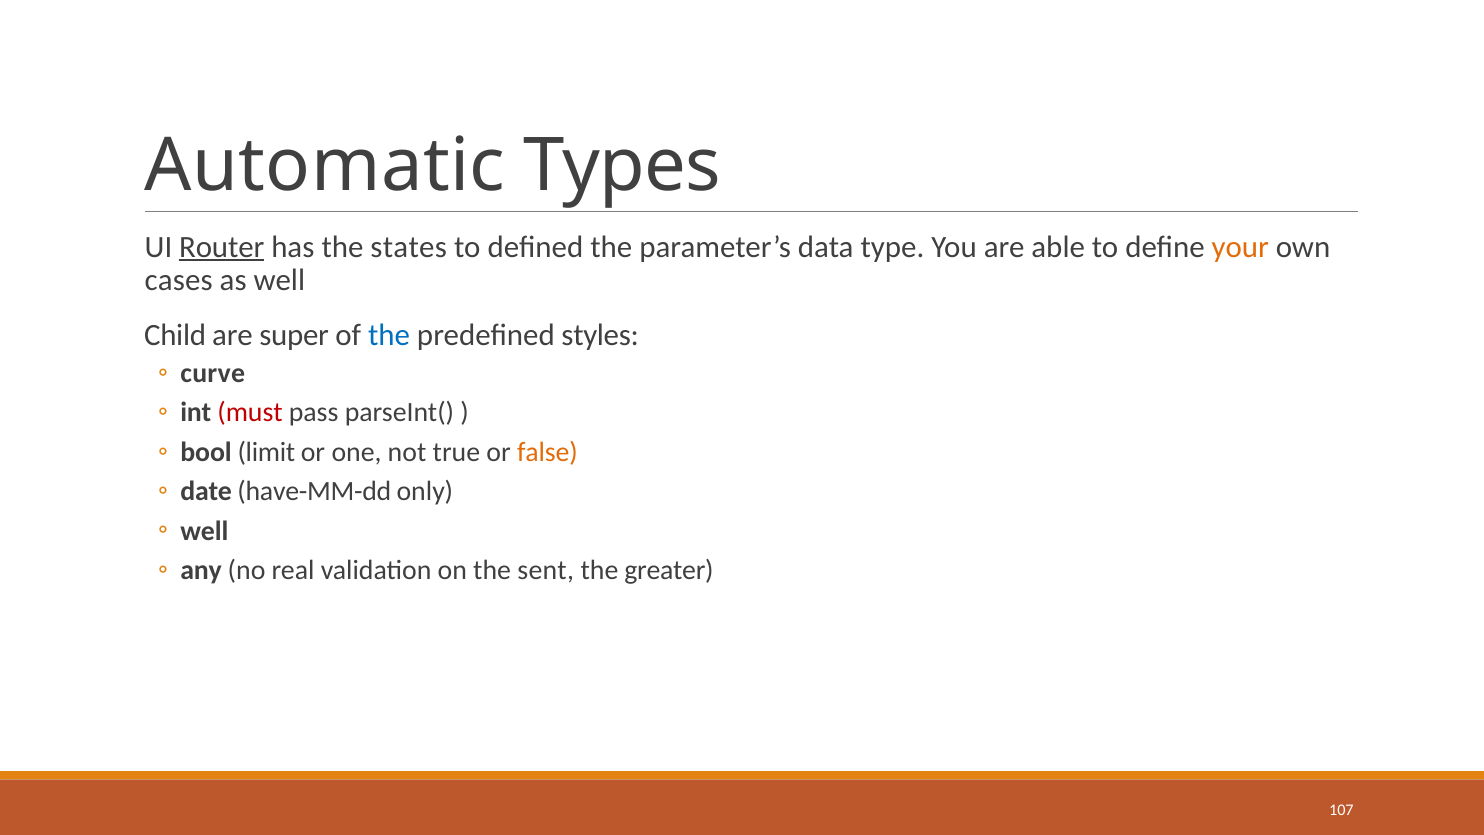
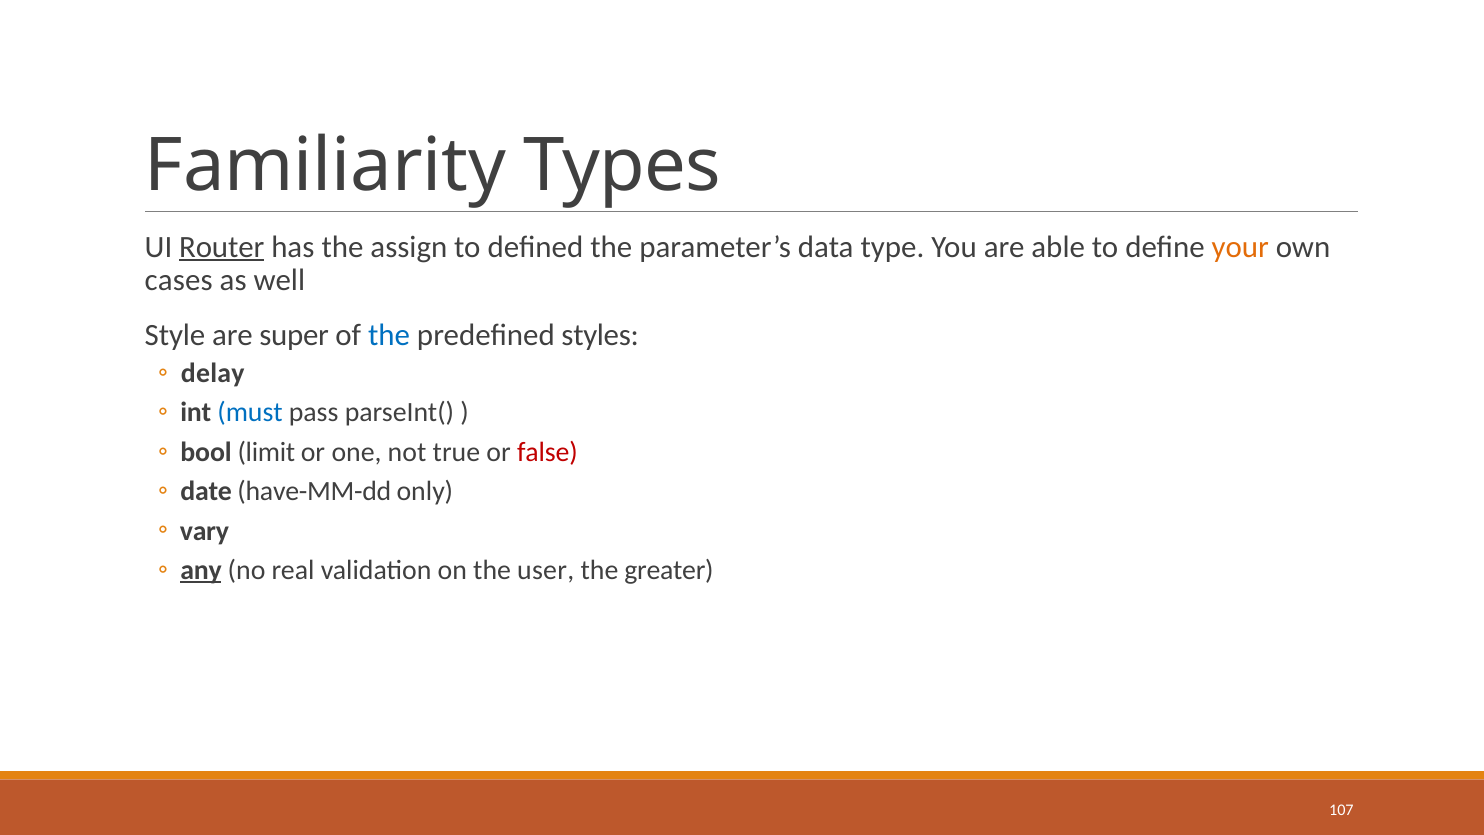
Automatic: Automatic -> Familiarity (325, 166)
states: states -> assign (409, 247)
Child: Child -> Style (175, 335)
curve: curve -> delay (213, 373)
must colour: red -> blue (250, 413)
false colour: orange -> red (547, 452)
well: well -> vary (204, 531)
any underline: none -> present (201, 570)
sent: sent -> user (546, 570)
